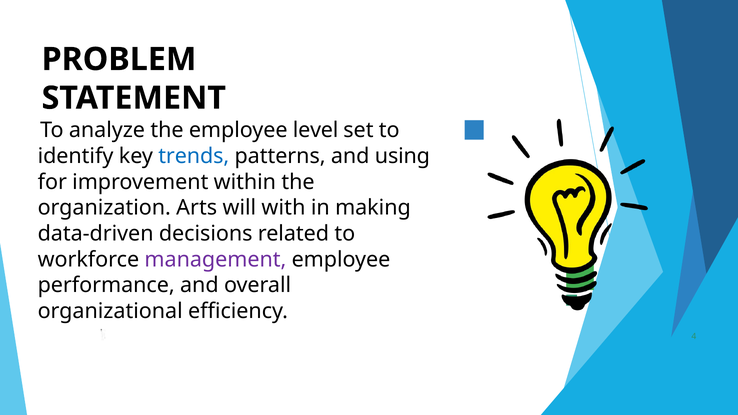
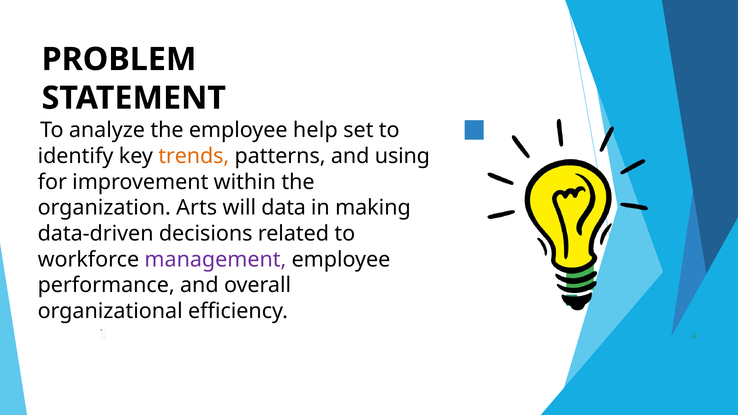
level: level -> help (315, 130)
trends colour: blue -> orange (194, 156)
with: with -> data (284, 208)
